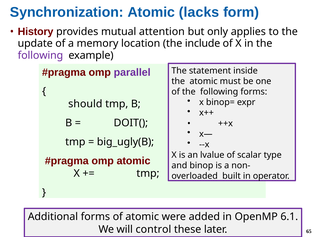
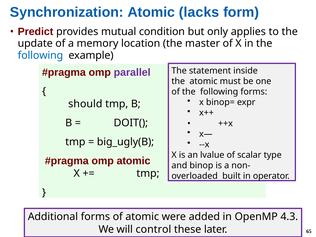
History: History -> Predict (35, 32)
attention: attention -> condition (162, 32)
include: include -> master (203, 43)
following colour: purple -> blue (40, 55)
6.1: 6.1 -> 4.3 (289, 217)
